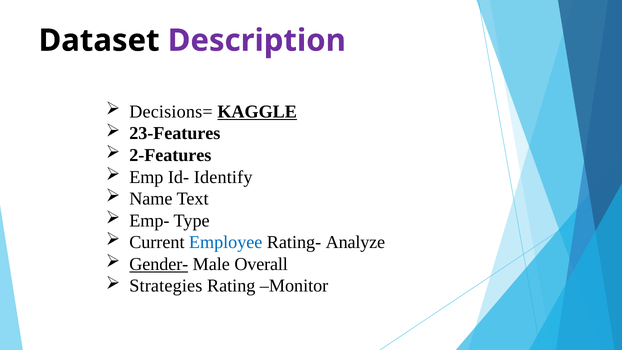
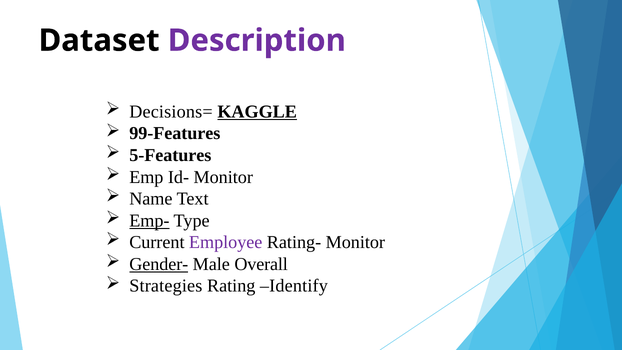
23-Features: 23-Features -> 99-Features (175, 133)
2-Features: 2-Features -> 5-Features (170, 155)
Id- Identify: Identify -> Monitor (223, 177)
Emp- underline: none -> present (149, 221)
Employee colour: blue -> purple (226, 242)
Rating- Analyze: Analyze -> Monitor (355, 242)
Monitor: Monitor -> Identify (294, 286)
